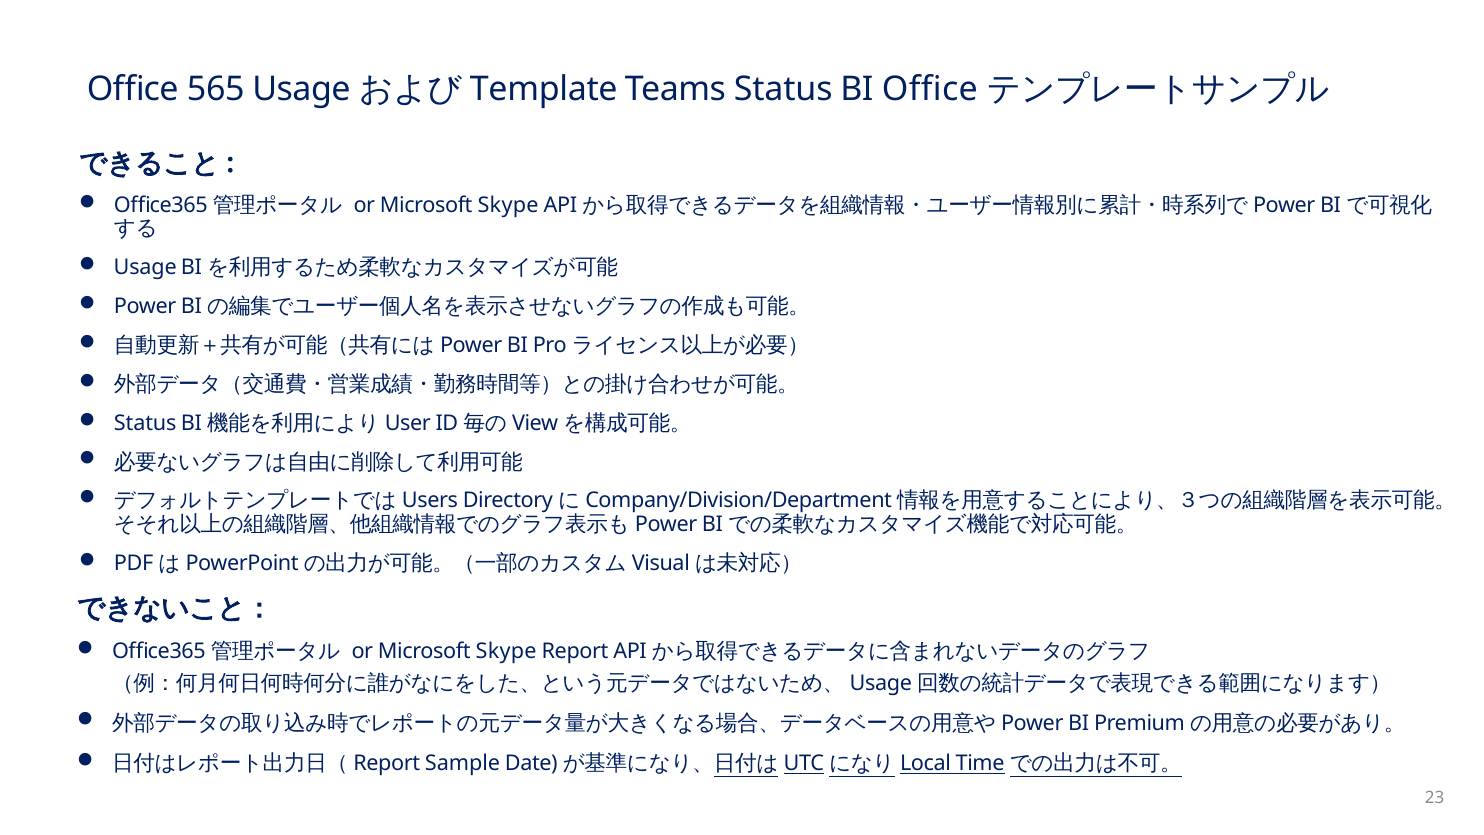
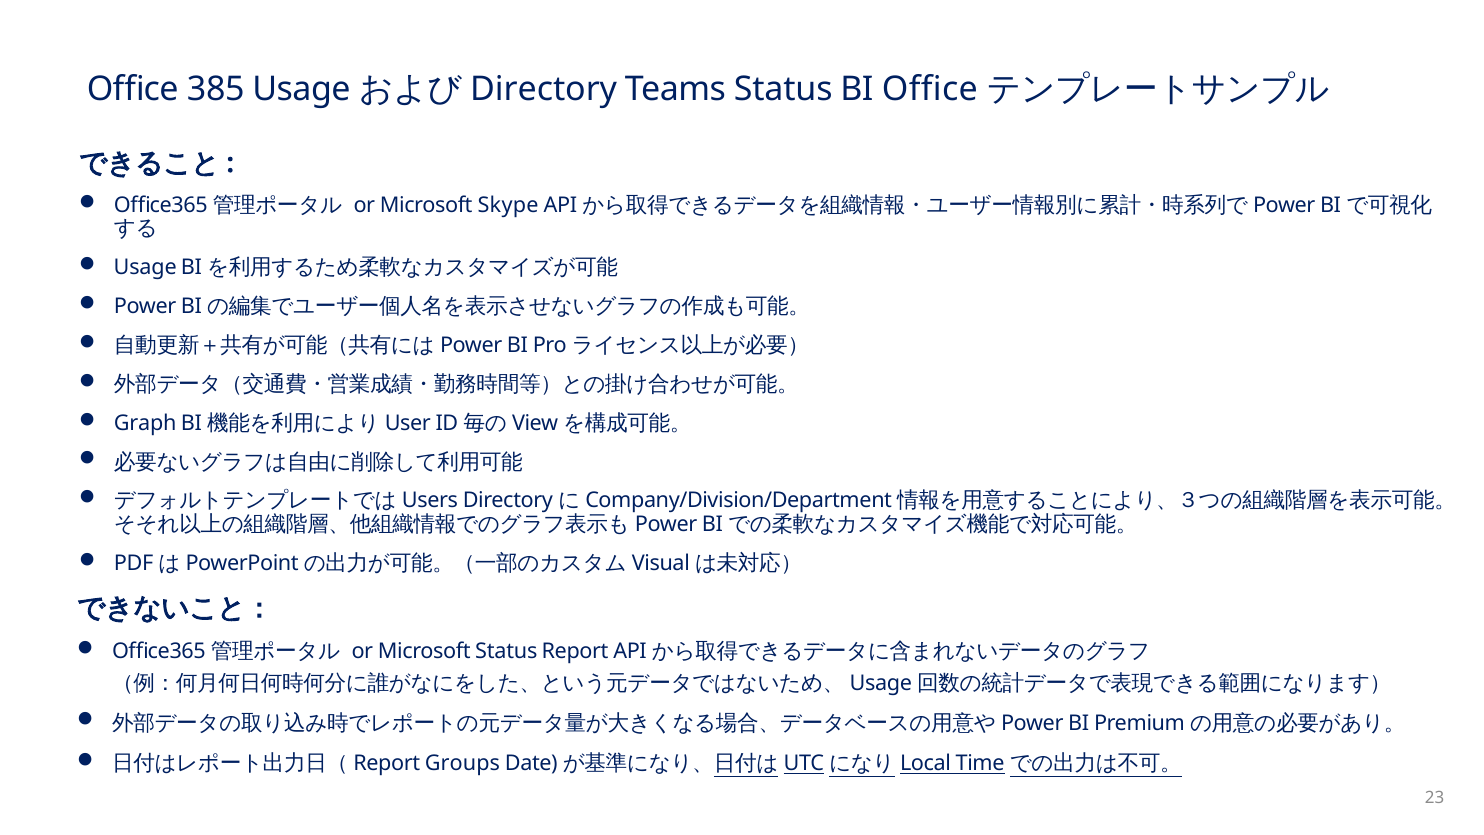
565: 565 -> 385 (216, 89)
Template: Template -> Directory (544, 89)
Status: Status -> Graph (145, 423)
Skype: Skype -> Status (506, 651)
Sample: Sample -> Groups (462, 764)
